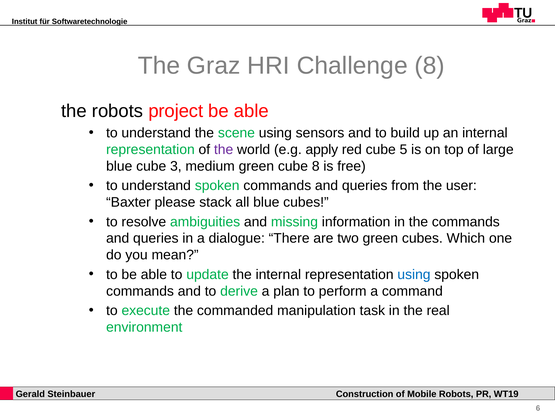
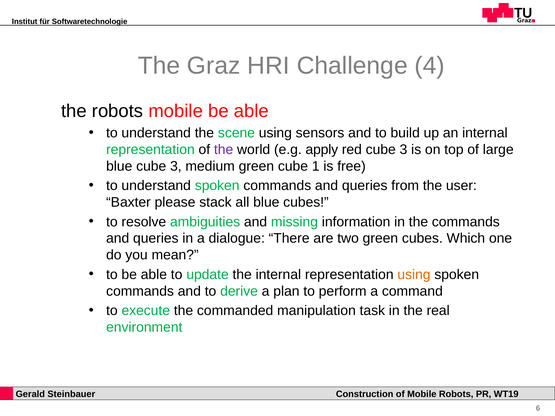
Challenge 8: 8 -> 4 (430, 66)
robots project: project -> mobile (176, 111)
red cube 5: 5 -> 3 (403, 150)
cube 8: 8 -> 1 (316, 166)
using colour: blue -> orange (414, 275)
